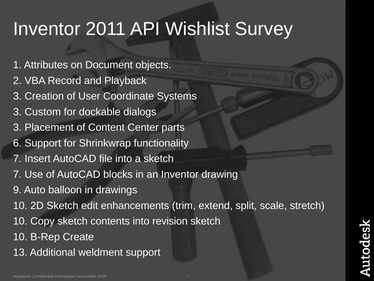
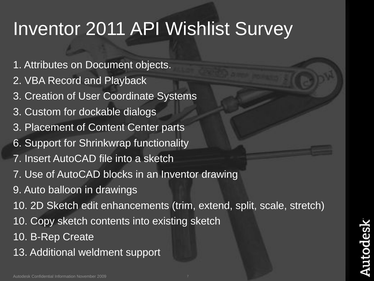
revision: revision -> existing (170, 221)
